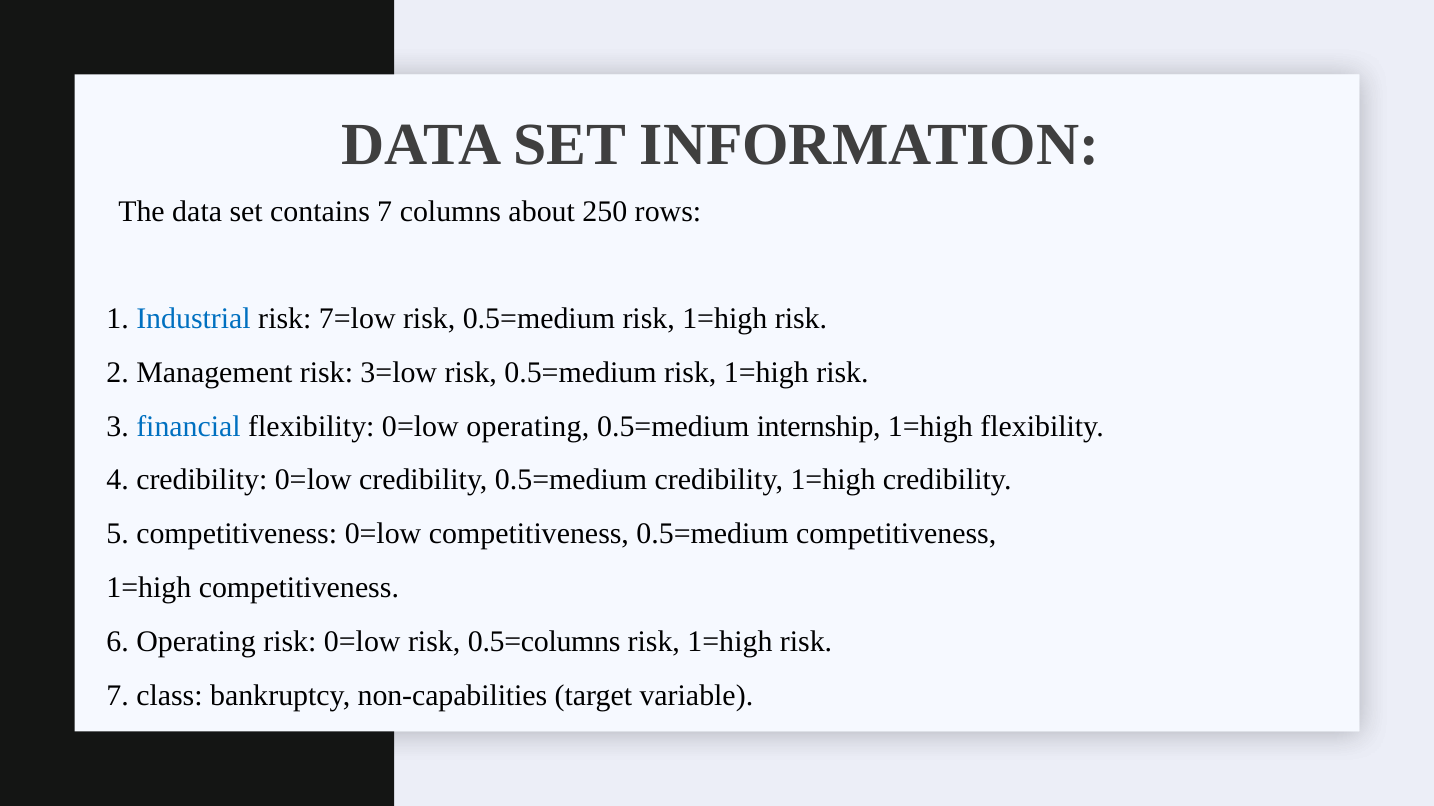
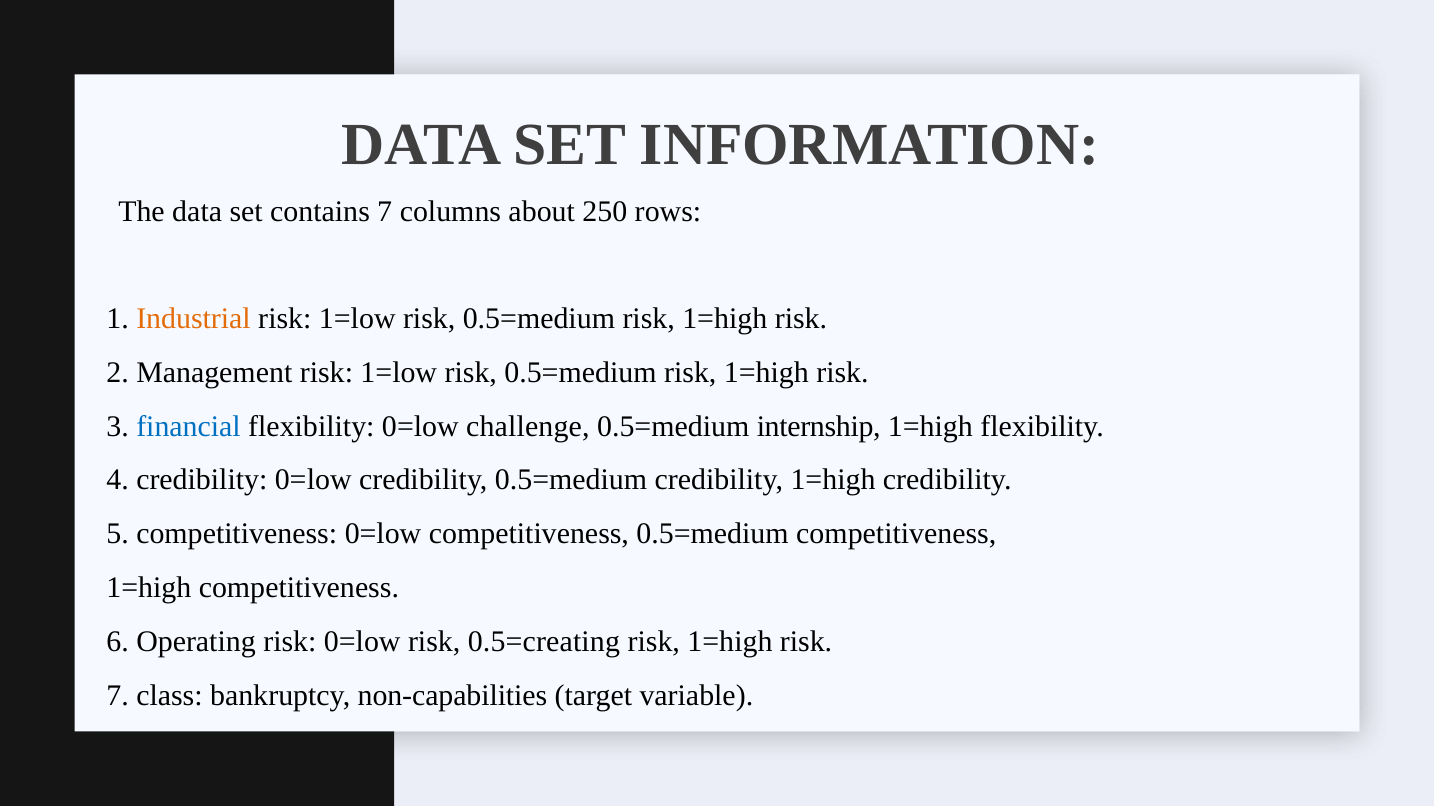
Industrial colour: blue -> orange (194, 319)
7=low: 7=low -> 1=low (357, 319)
Management risk 3=low: 3=low -> 1=low (399, 373)
0=low operating: operating -> challenge (528, 427)
0.5=columns: 0.5=columns -> 0.5=creating (544, 642)
